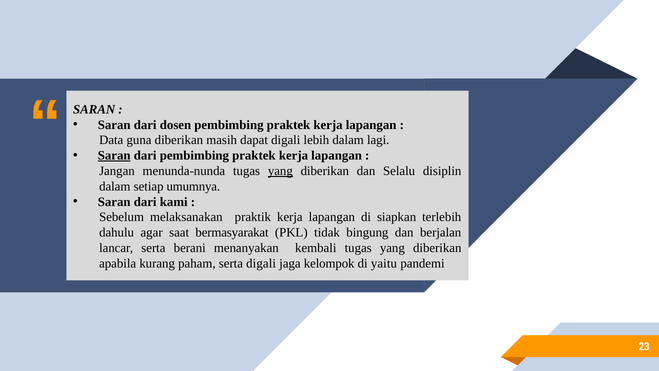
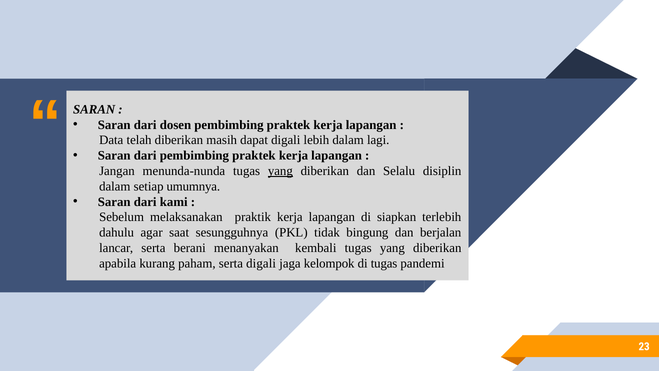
guna: guna -> telah (139, 140)
Saran underline: present -> none (114, 155)
bermasyarakat: bermasyarakat -> sesungguhnya (232, 232)
di yaitu: yaitu -> tugas (384, 263)
